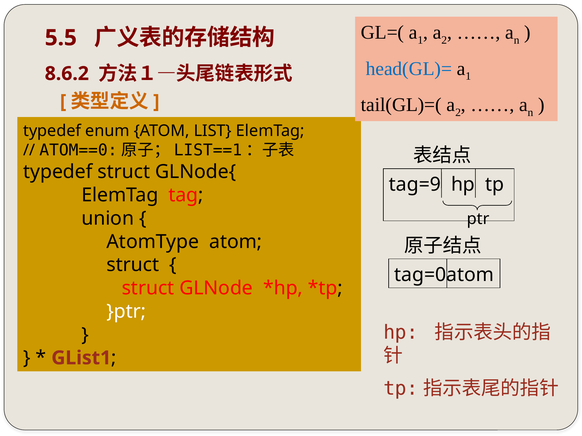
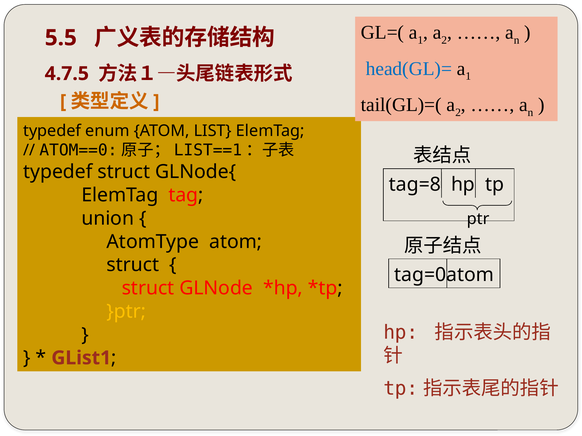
8.6.2: 8.6.2 -> 4.7.5 (67, 74)
tag=9: tag=9 -> tag=8 (415, 185)
}ptr colour: white -> yellow (126, 312)
